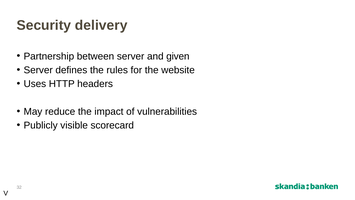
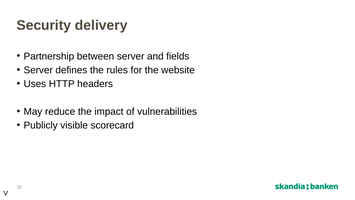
given: given -> fields (178, 56)
